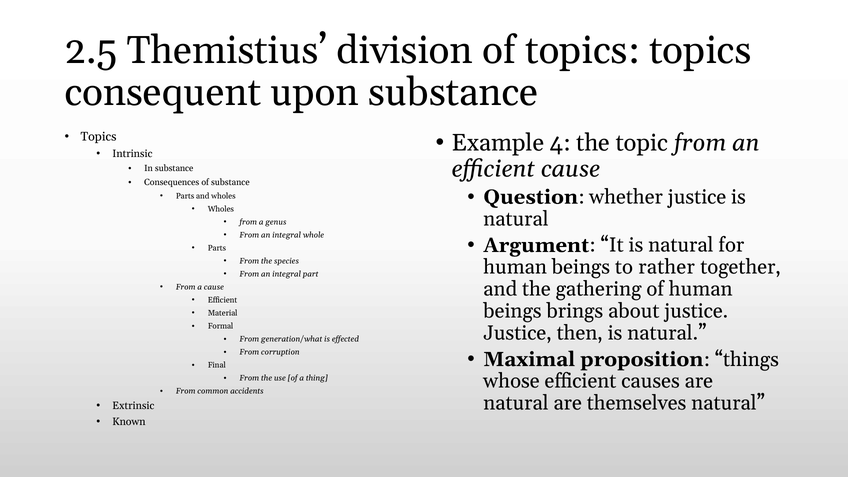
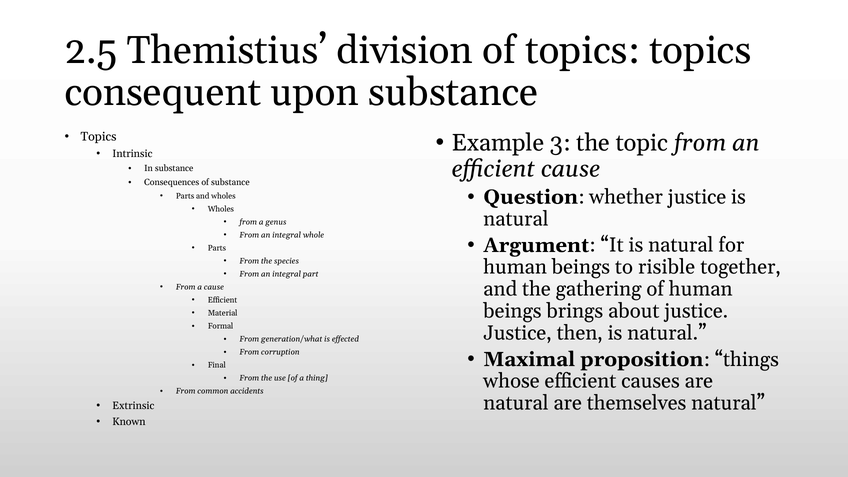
4: 4 -> 3 (560, 143)
rather: rather -> risible (667, 267)
